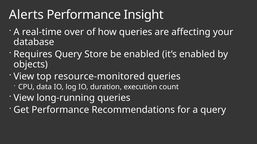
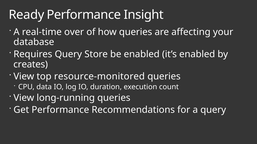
Alerts: Alerts -> Ready (26, 15)
objects: objects -> creates (31, 65)
